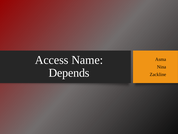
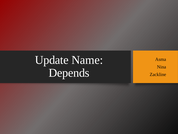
Access: Access -> Update (52, 60)
